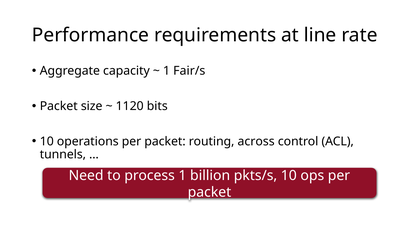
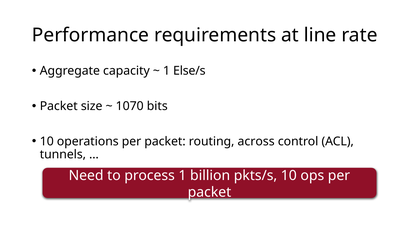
Fair/s: Fair/s -> Else/s (189, 71)
1120: 1120 -> 1070 (130, 106)
